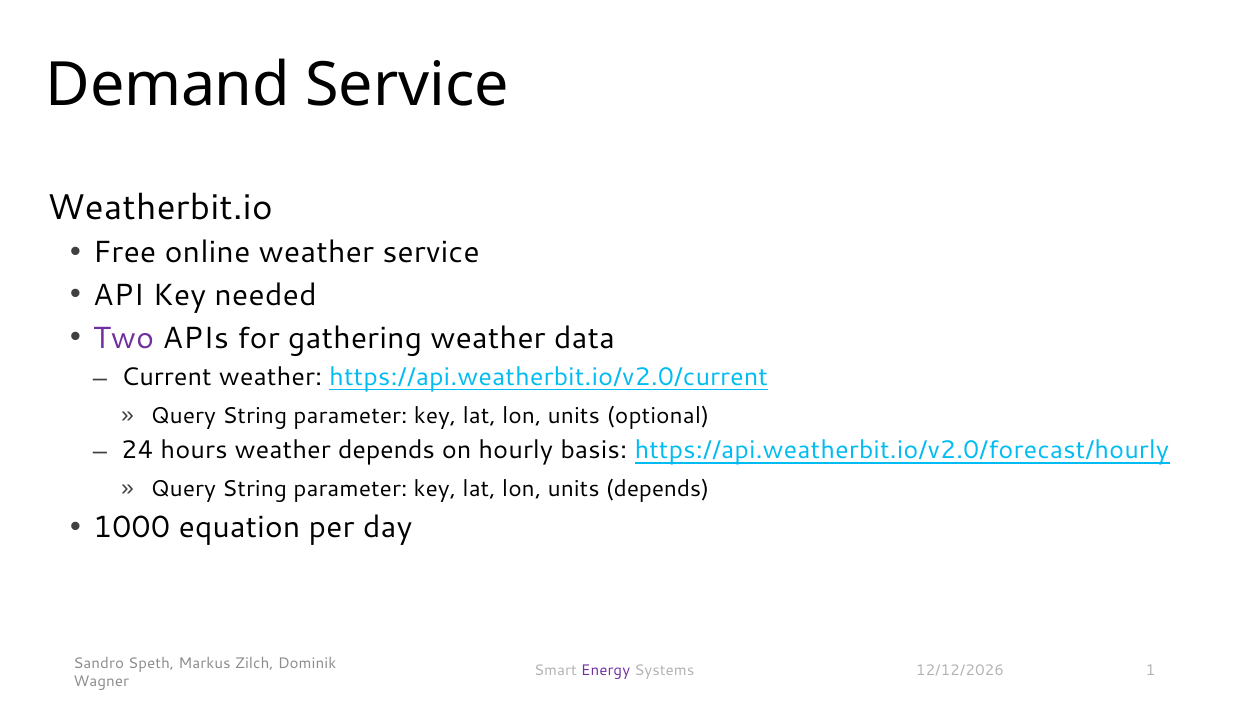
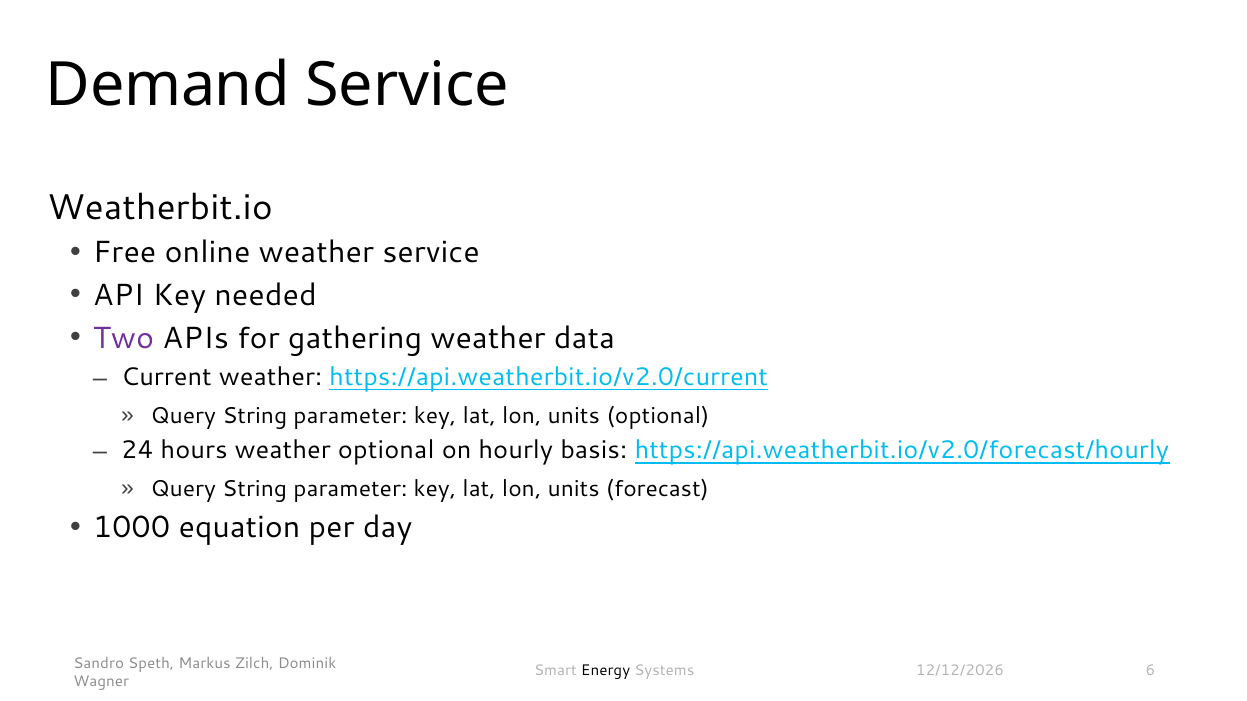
weather depends: depends -> optional (386, 450)
units depends: depends -> forecast (657, 489)
Energy colour: purple -> black (606, 671)
1: 1 -> 6 (1150, 671)
